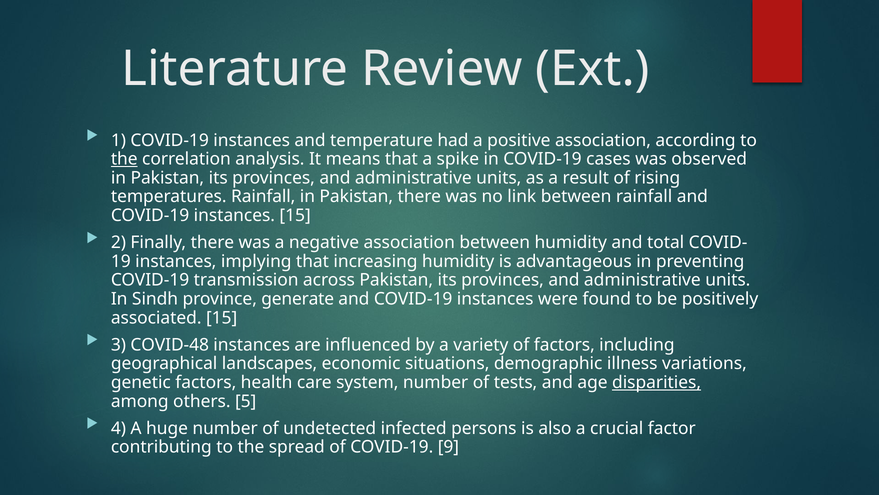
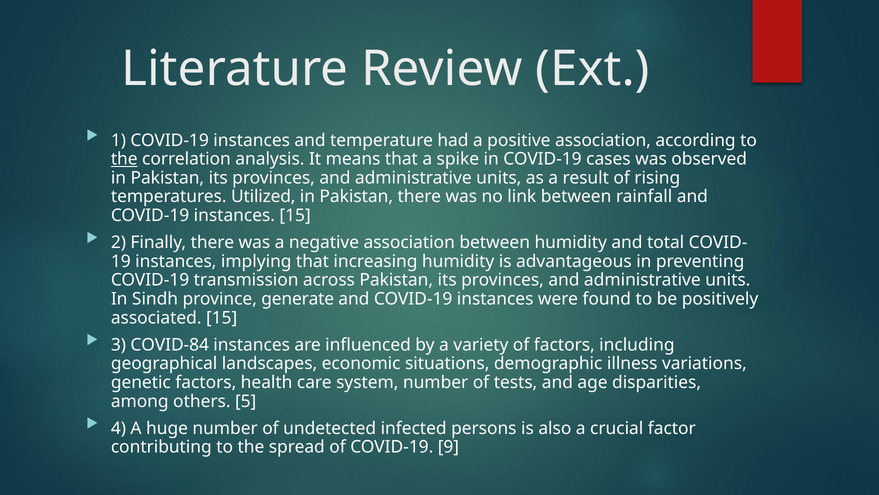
temperatures Rainfall: Rainfall -> Utilized (263, 196)
COVID-48: COVID-48 -> COVID-84 (170, 344)
disparities underline: present -> none (657, 382)
